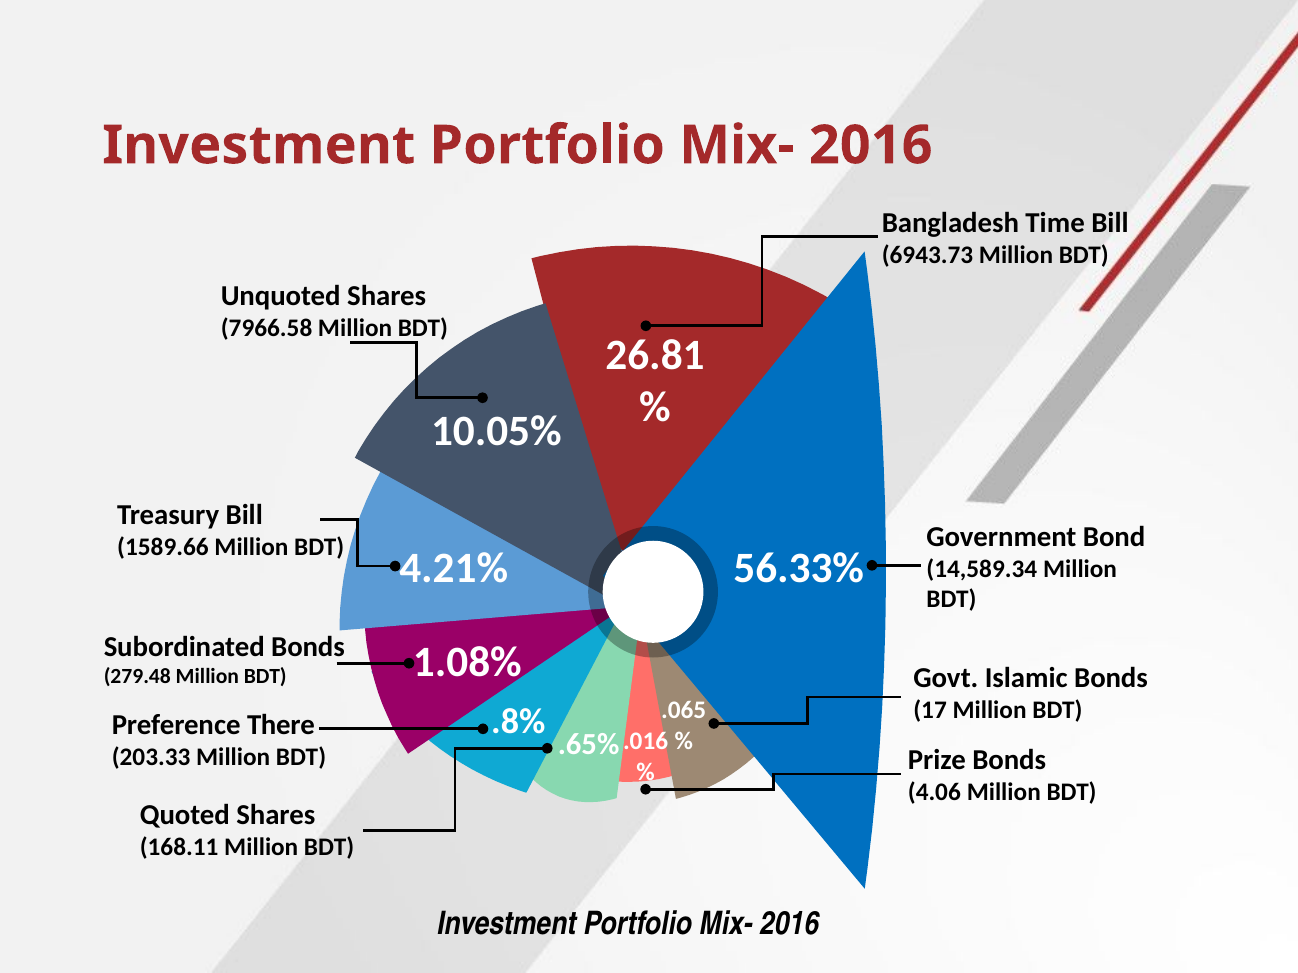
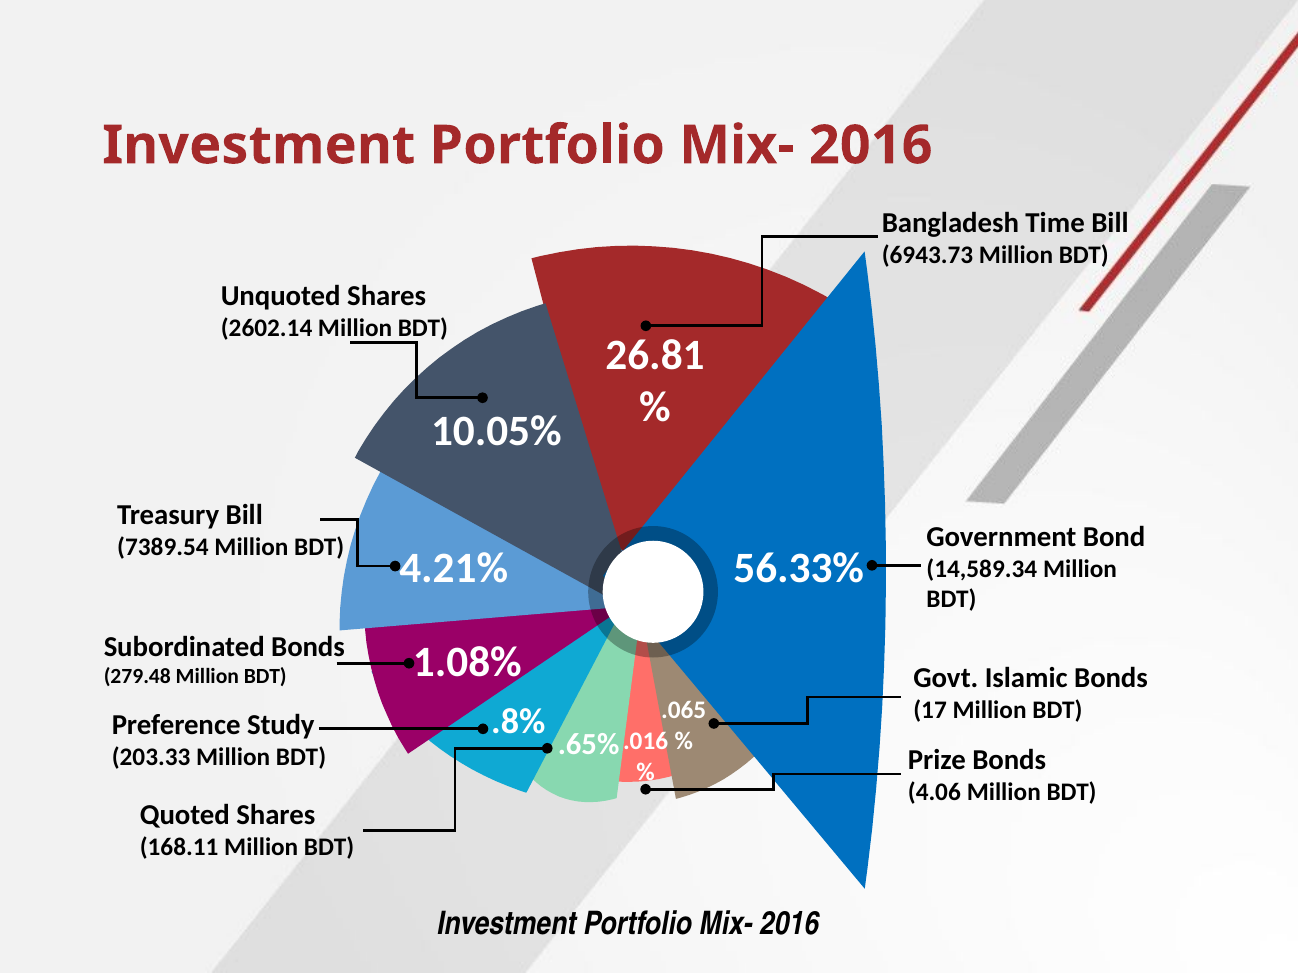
7966.58: 7966.58 -> 2602.14 (267, 329)
1589.66: 1589.66 -> 7389.54 (163, 547)
There: There -> Study (281, 725)
